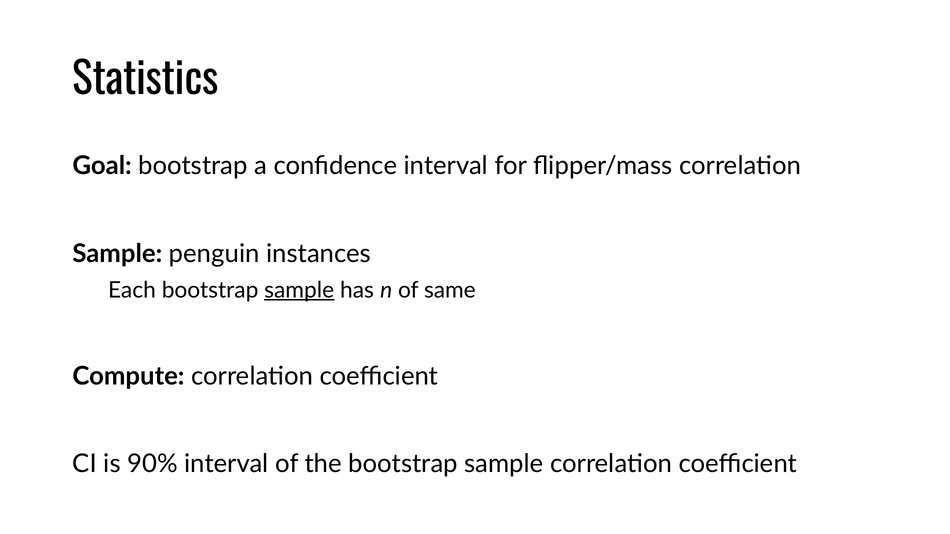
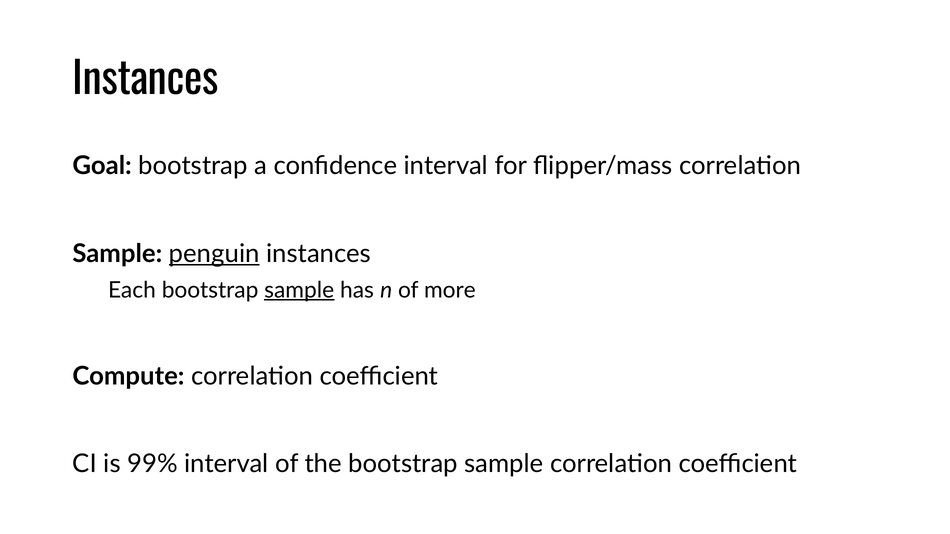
Statistics: Statistics -> Instances (145, 80)
penguin underline: none -> present (214, 254)
same: same -> more (450, 290)
90%: 90% -> 99% (152, 464)
